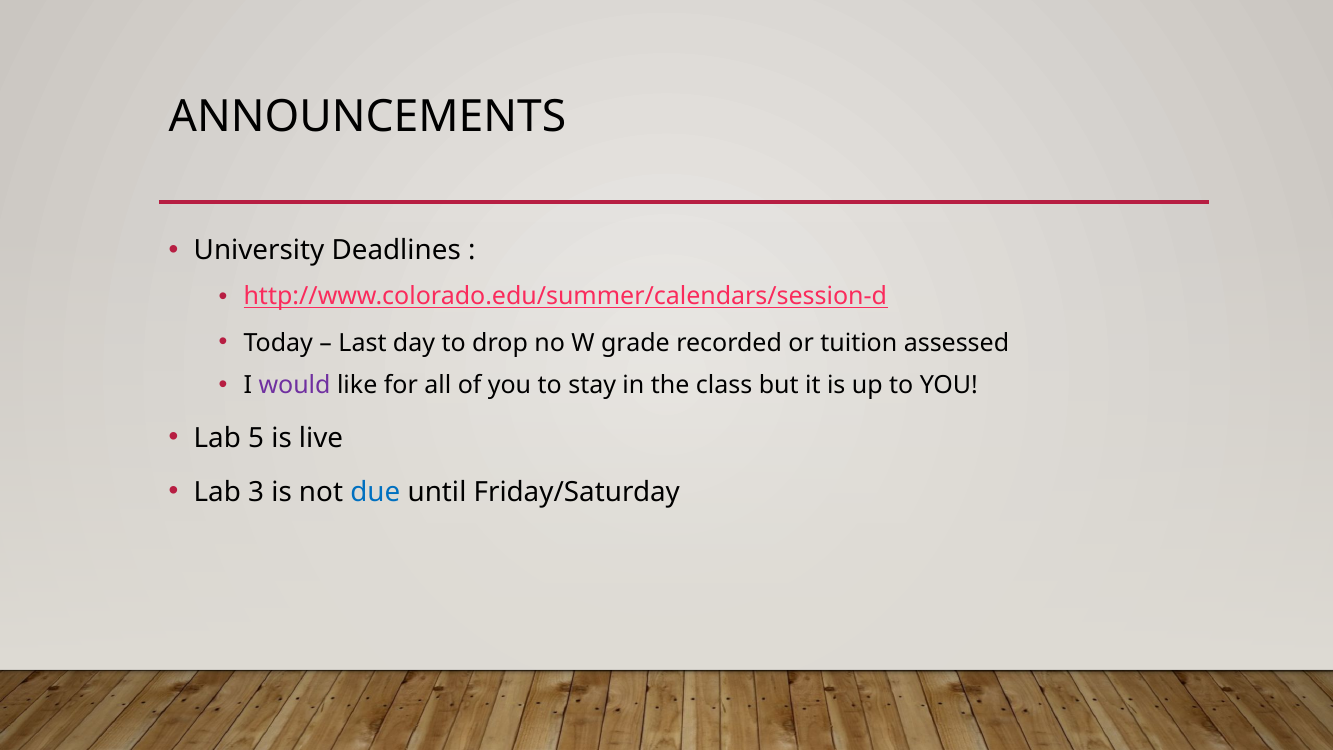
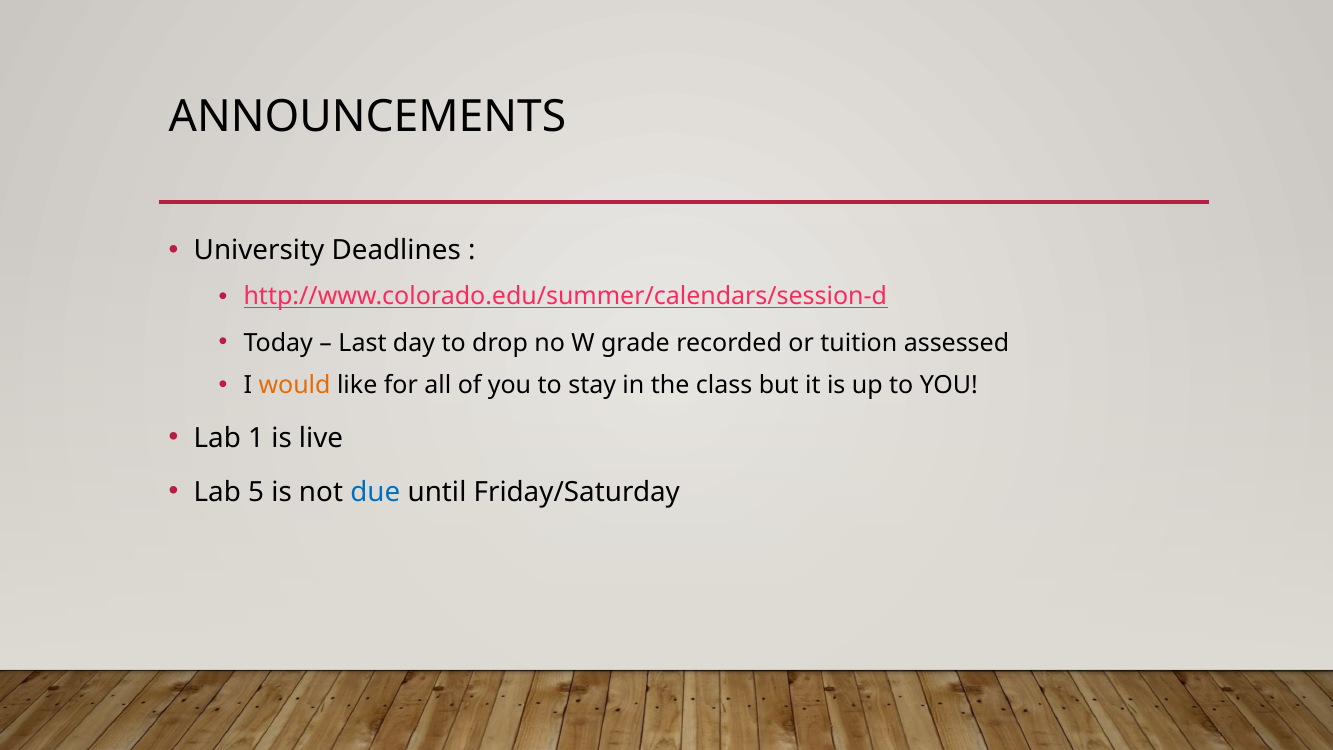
would colour: purple -> orange (295, 386)
5: 5 -> 1 (256, 438)
3: 3 -> 5 (256, 492)
